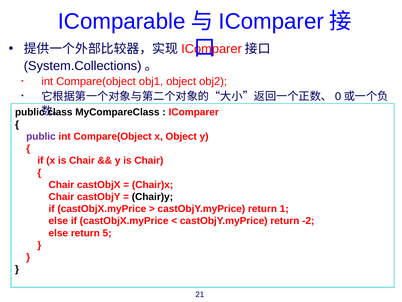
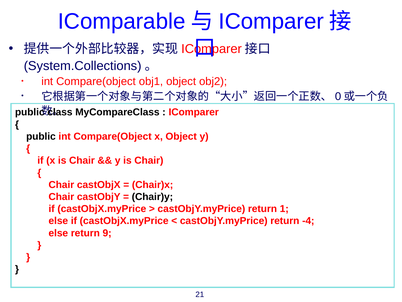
public colour: purple -> black (41, 136)
-2: -2 -> -4 (308, 221)
5: 5 -> 9 (107, 233)
